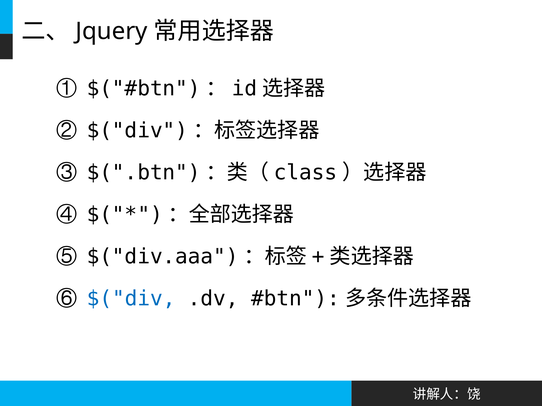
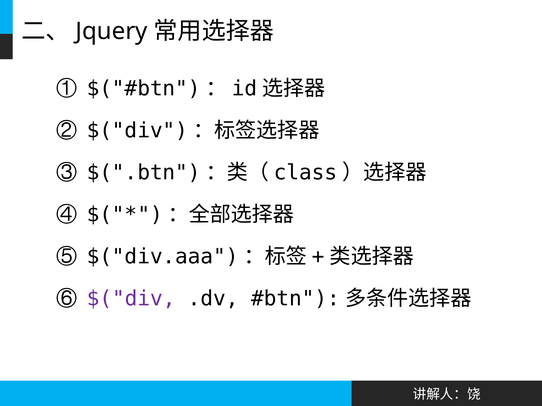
$("div colour: blue -> purple (131, 299)
